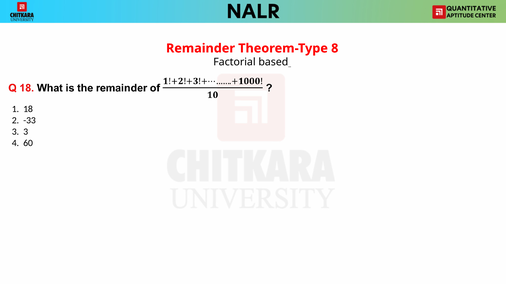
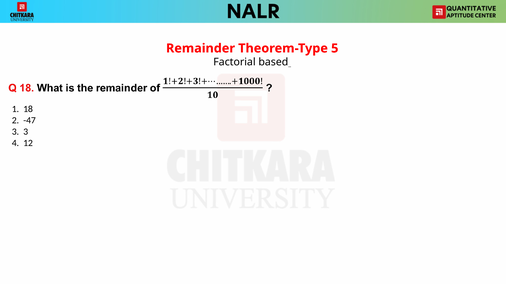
8: 8 -> 5 (335, 48)
-33: -33 -> -47 (30, 121)
60: 60 -> 12 (28, 143)
